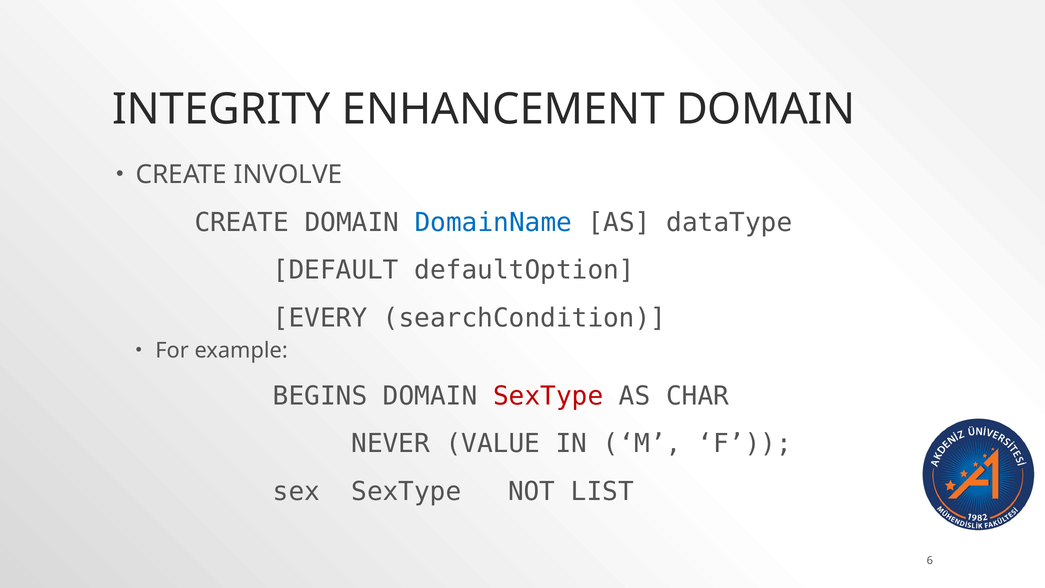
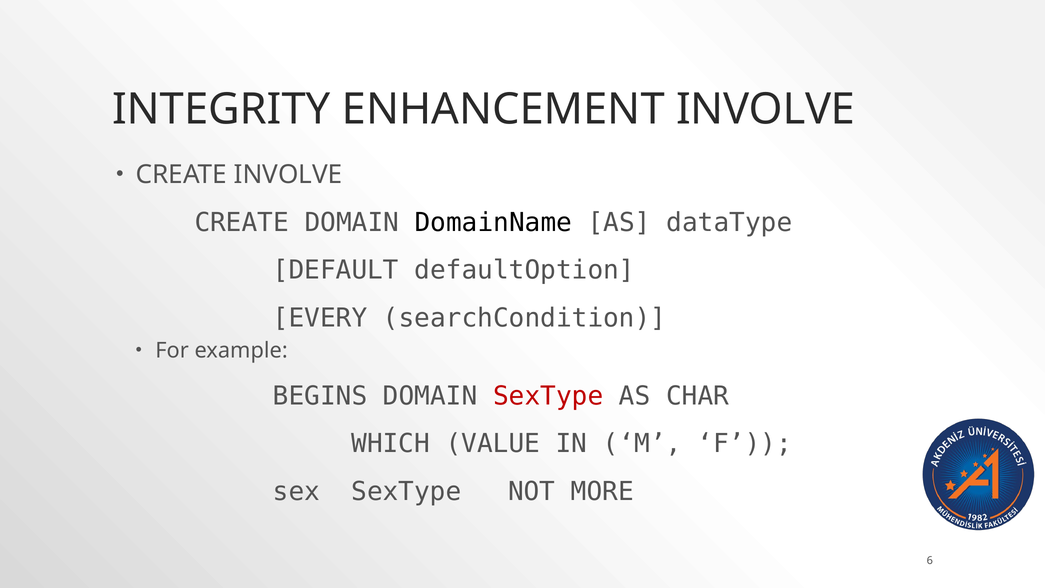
ENHANCEMENT DOMAIN: DOMAIN -> INVOLVE (766, 109)
DomainName colour: blue -> black (493, 222)
NEVER: NEVER -> WHICH (391, 444)
LIST: LIST -> MORE (602, 492)
